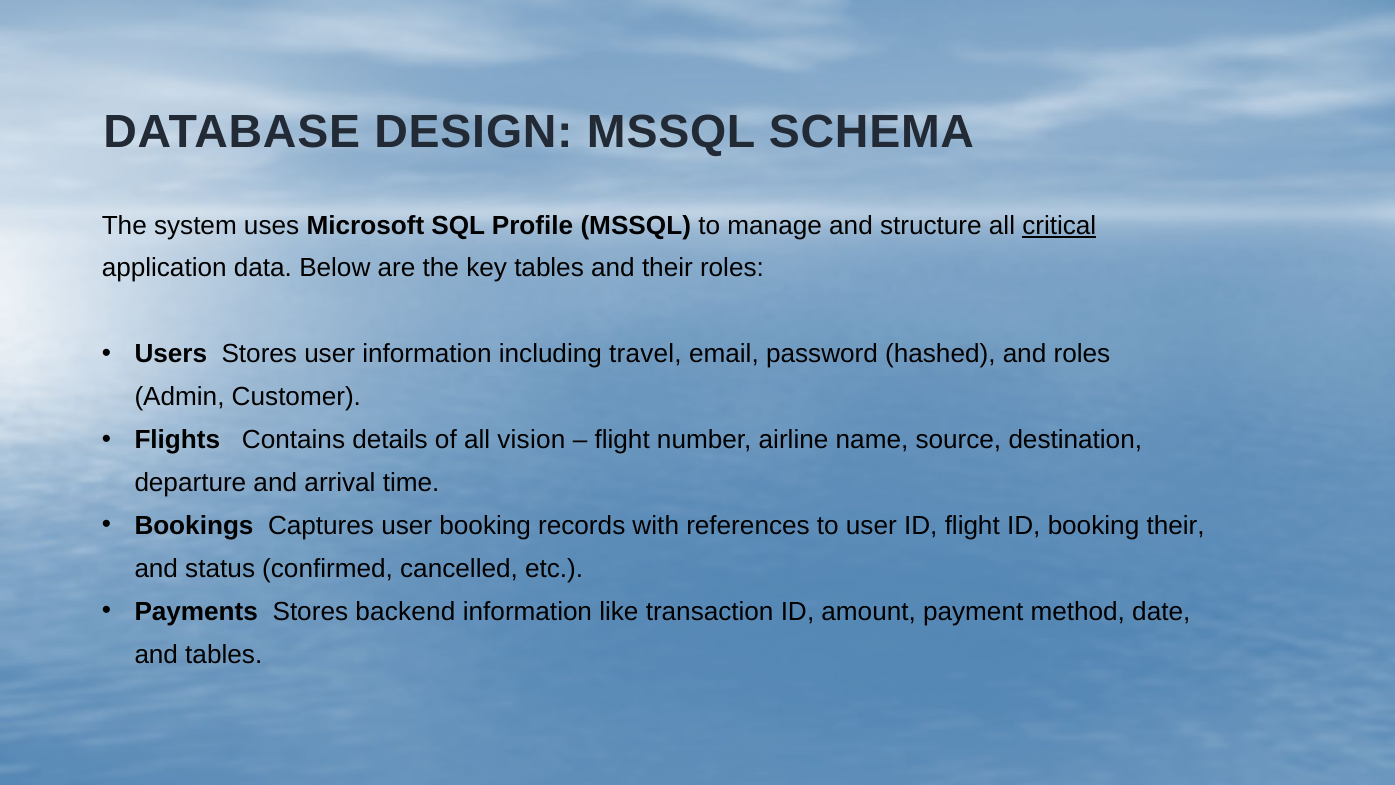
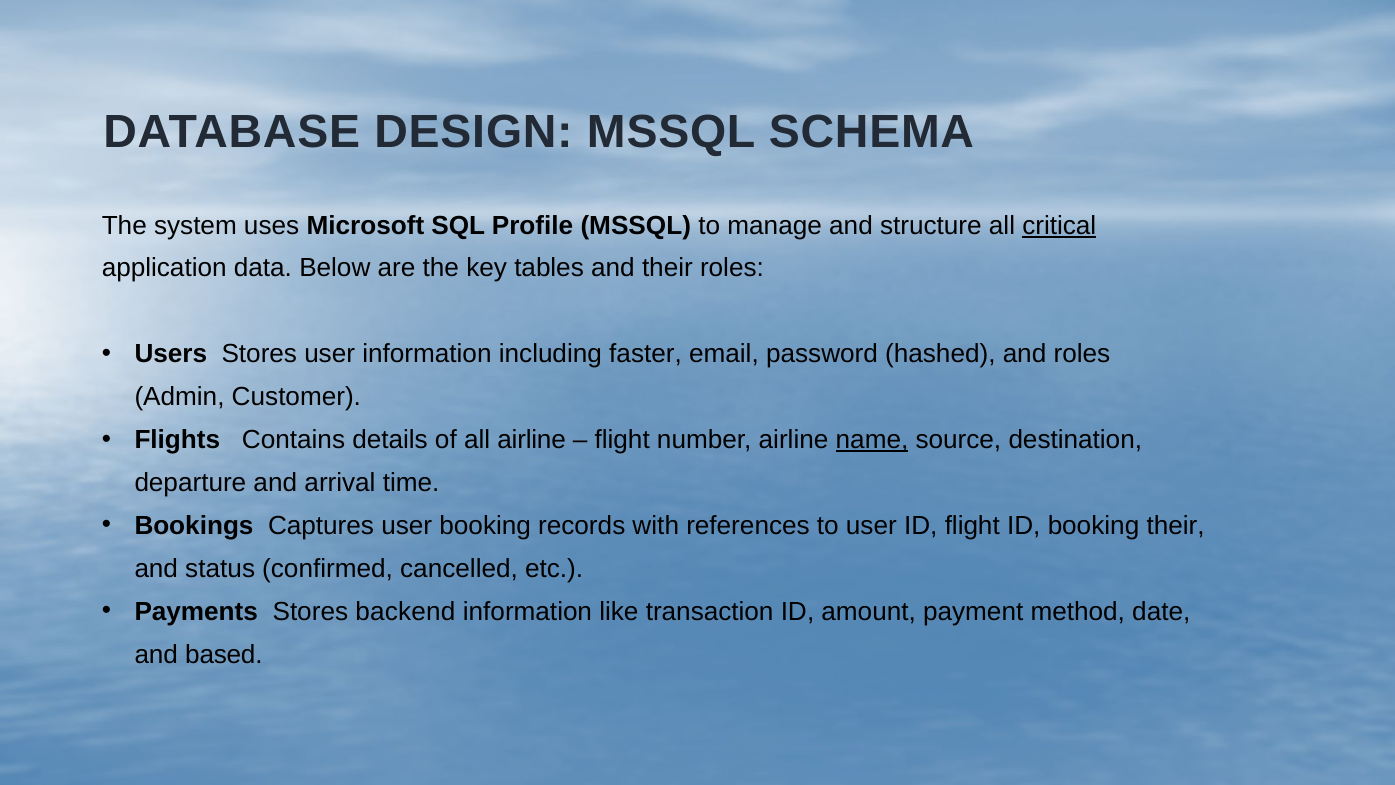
travel: travel -> faster (646, 354)
all vision: vision -> airline (532, 440)
name underline: none -> present (872, 440)
and tables: tables -> based (224, 654)
